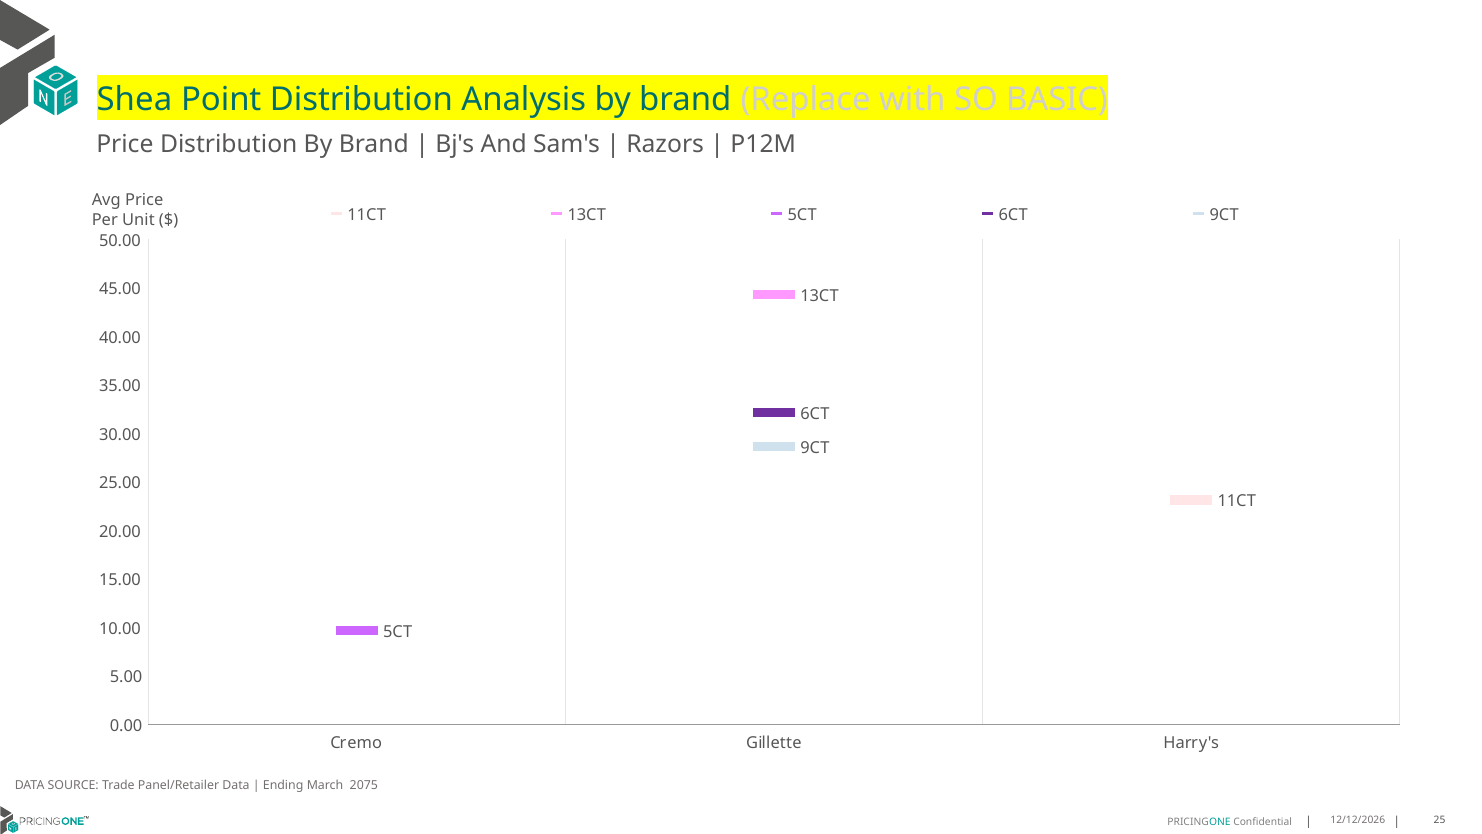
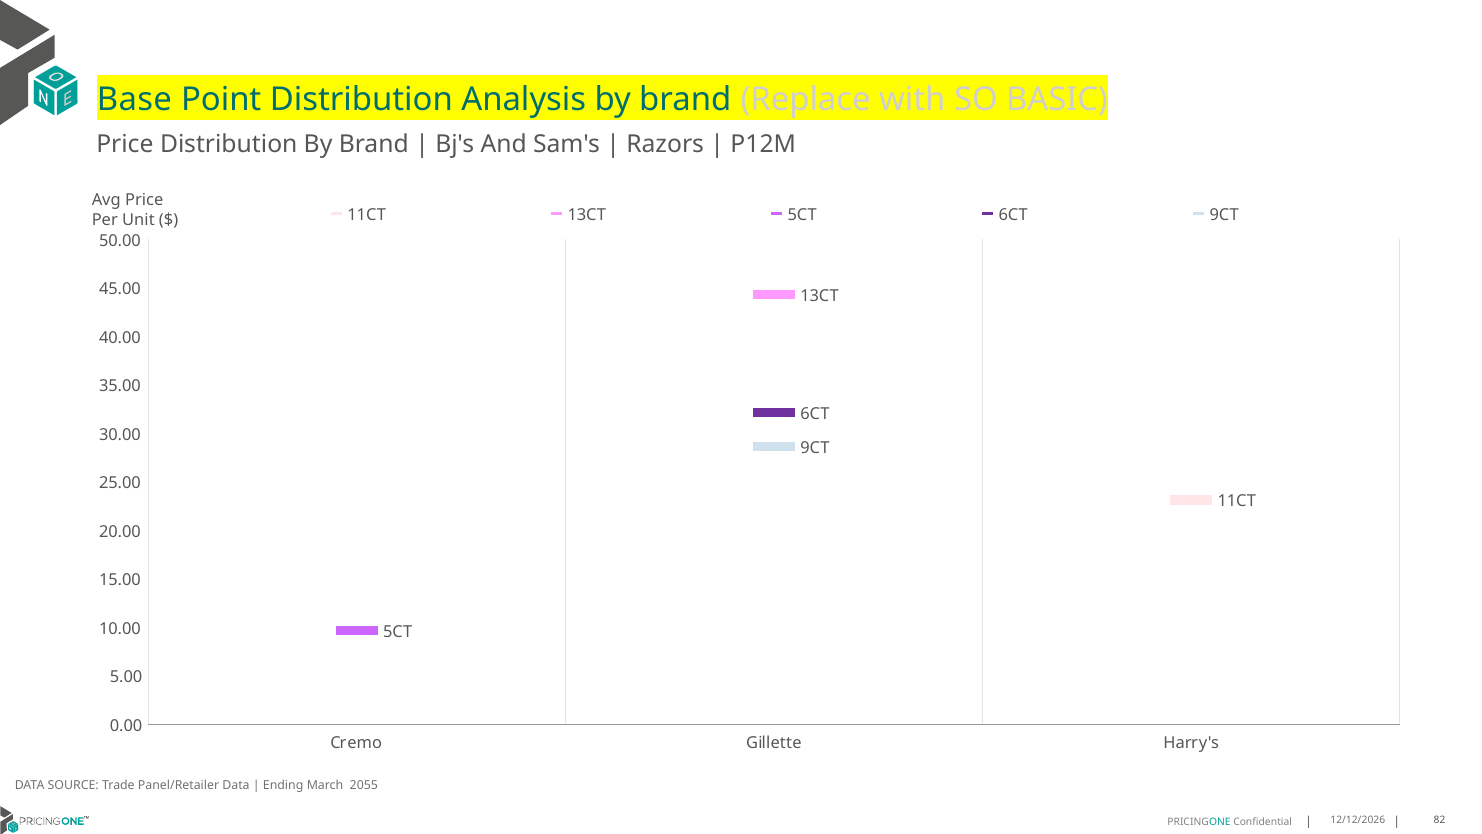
Shea: Shea -> Base (134, 100)
2075: 2075 -> 2055 (364, 785)
25: 25 -> 82 (1440, 820)
